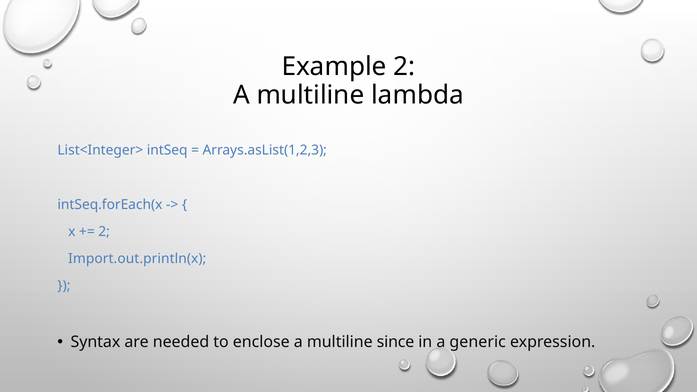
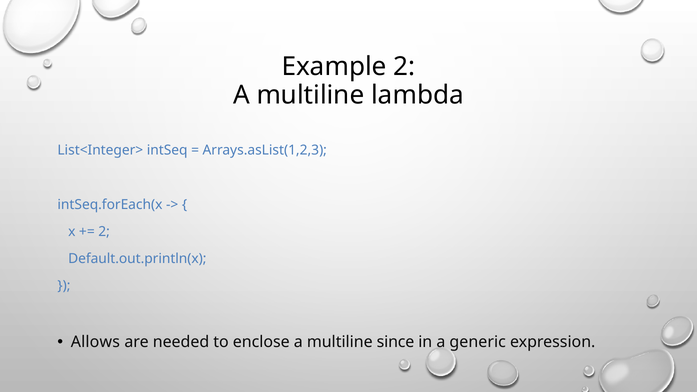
Import.out.println(x: Import.out.println(x -> Default.out.println(x (137, 259)
Syntax: Syntax -> Allows (95, 342)
